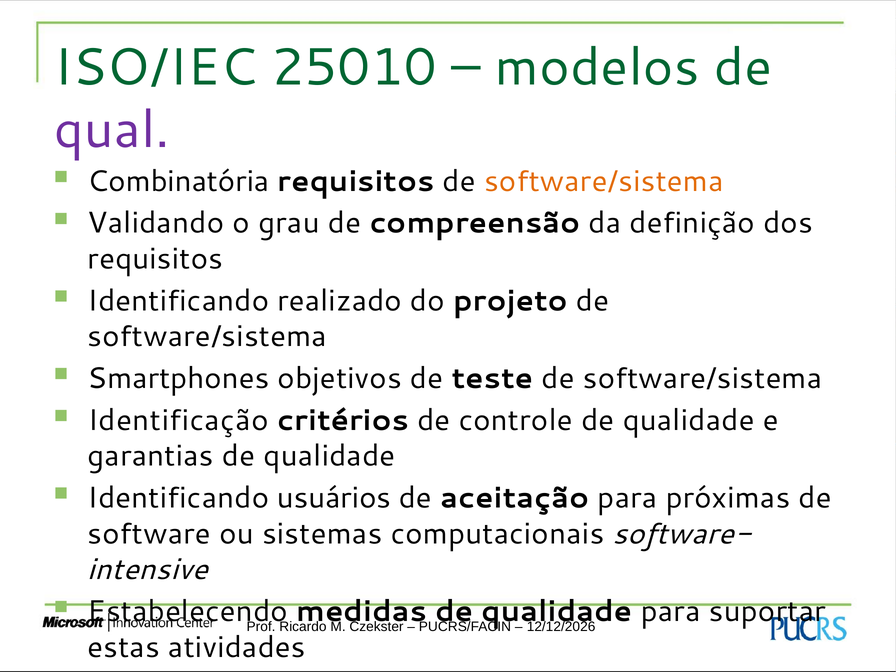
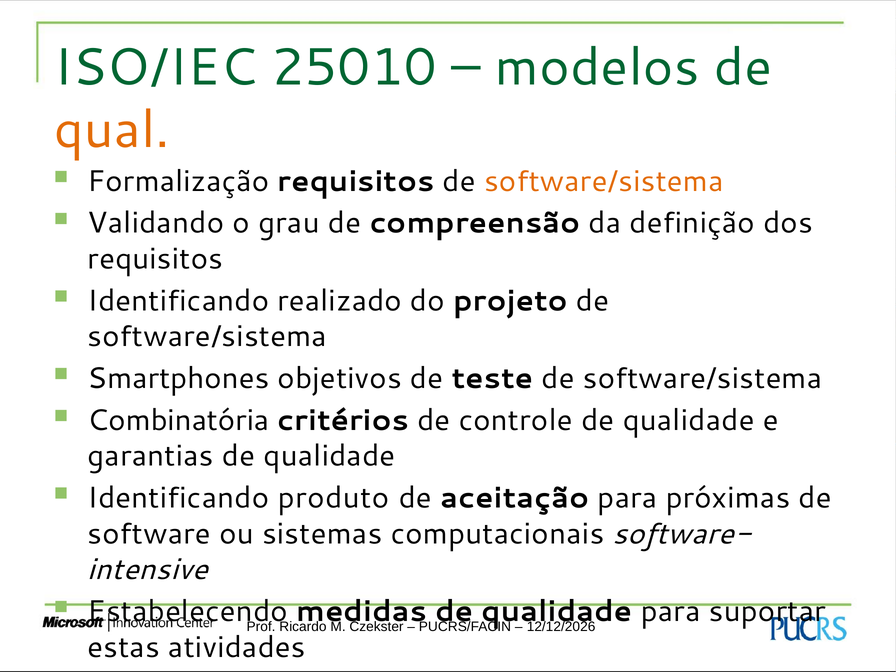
qual colour: purple -> orange (112, 130)
Combinatória: Combinatória -> Formalização (178, 181)
Identificação: Identificação -> Combinatória (178, 420)
usuários: usuários -> produto (334, 498)
